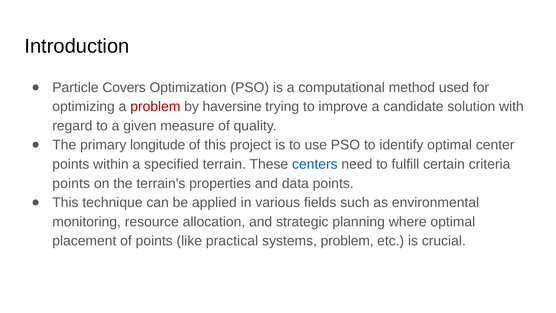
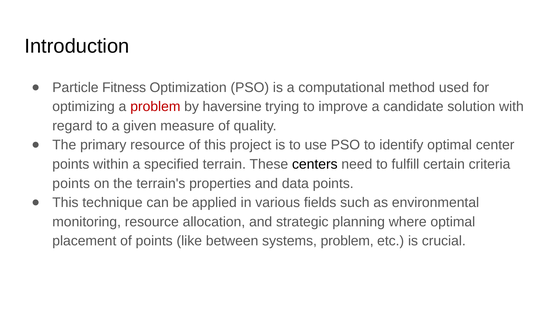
Covers: Covers -> Fitness (124, 87)
primary longitude: longitude -> resource (158, 145)
centers colour: blue -> black (315, 164)
practical: practical -> between (232, 241)
